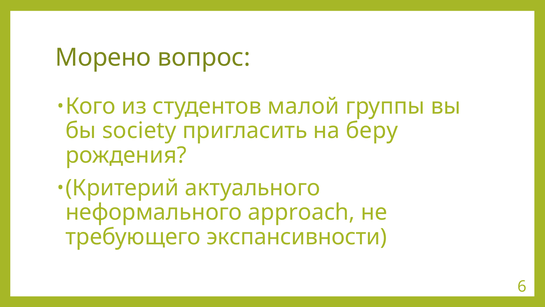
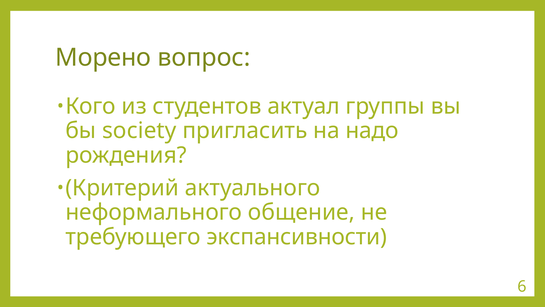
малой: малой -> актуал (304, 106)
беру: беру -> надо (372, 131)
approach: approach -> общение (301, 212)
